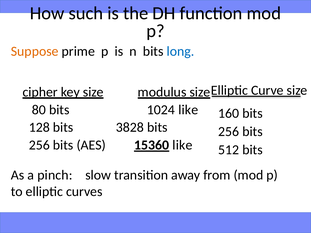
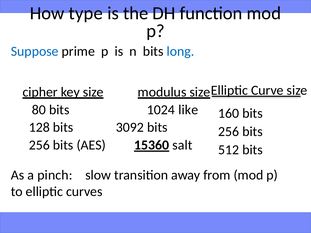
such: such -> type (86, 13)
Suppose colour: orange -> blue (35, 51)
3828: 3828 -> 3092 (130, 128)
like: like -> salt (182, 145)
